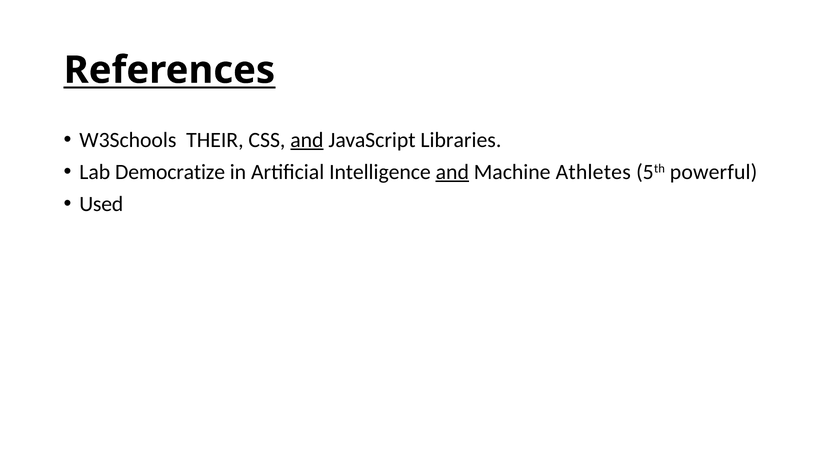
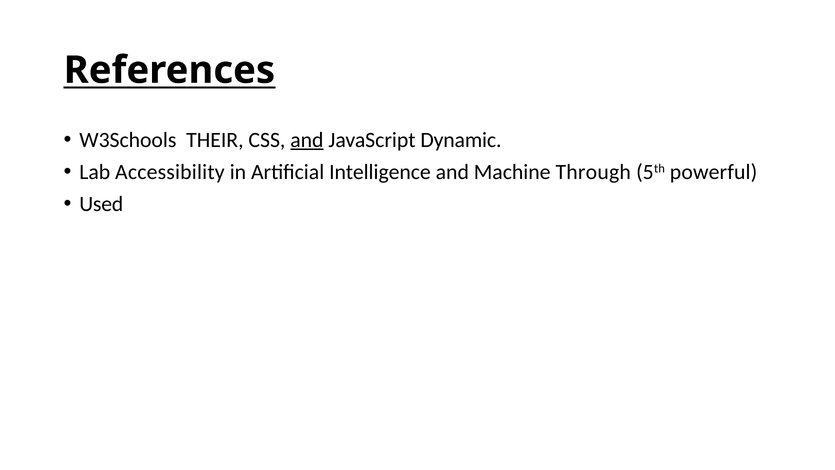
Libraries: Libraries -> Dynamic (461, 140)
Democratize: Democratize -> Accessibility (170, 172)
and underline: present -> none (452, 172)
Athletes: Athletes -> Through (593, 172)
